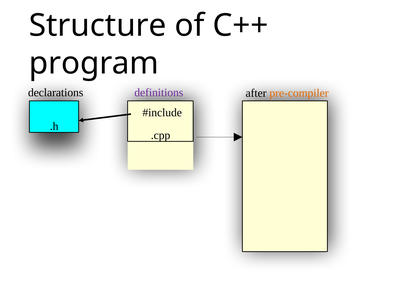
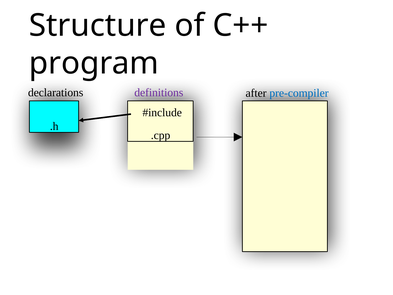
pre-compiler colour: orange -> blue (299, 93)
